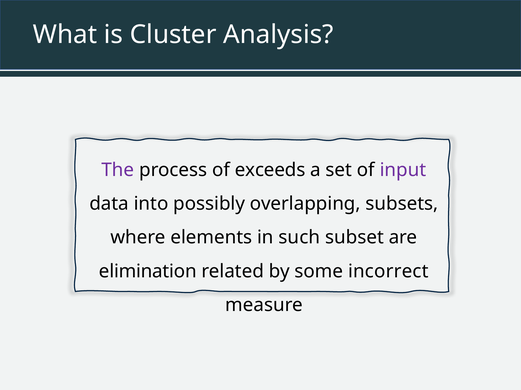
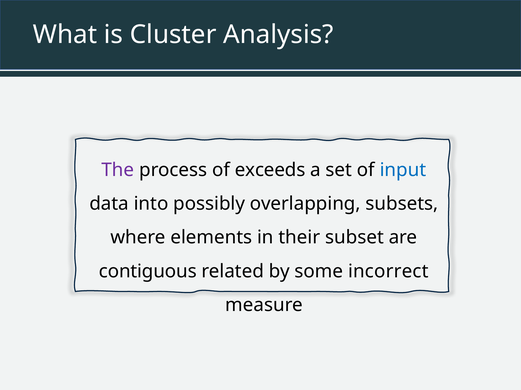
input colour: purple -> blue (403, 170)
such: such -> their (299, 238)
elimination: elimination -> contiguous (148, 272)
